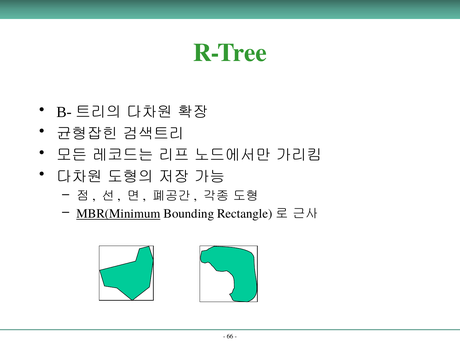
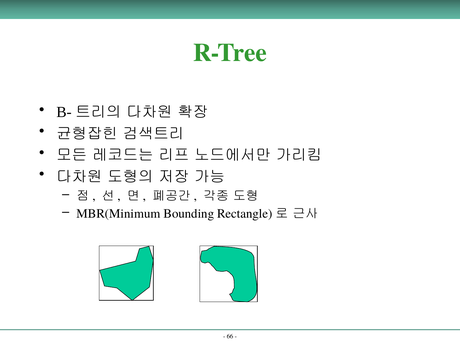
MBR(Minimum underline: present -> none (118, 214)
